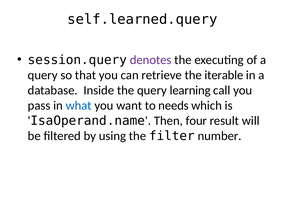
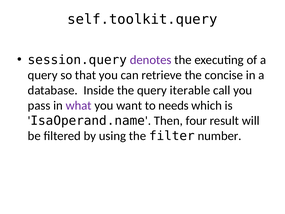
self.learned.query: self.learned.query -> self.toolkit.query (142, 19)
iterable: iterable -> concise (224, 75)
learning: learning -> iterable (190, 90)
what colour: blue -> purple (79, 105)
